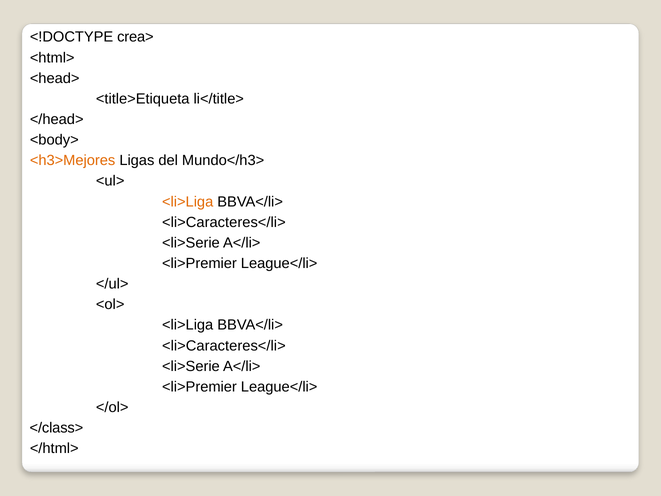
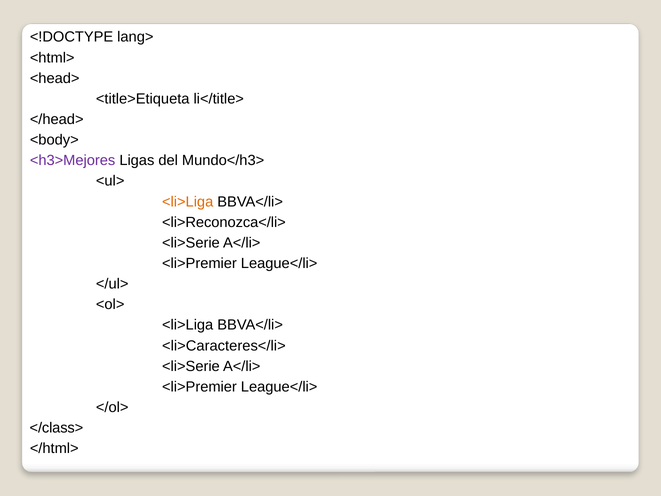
crea>: crea> -> lang> (135, 37)
<h3>Mejores colour: orange -> purple (73, 160)
<li>Caracteres</li>: <li>Caracteres</li> -> <li>Reconozca</li> (224, 222)
